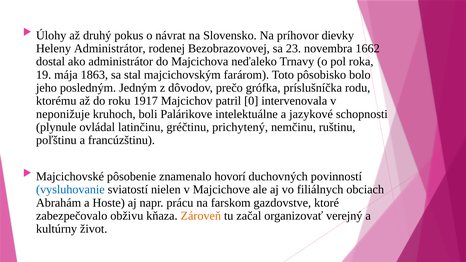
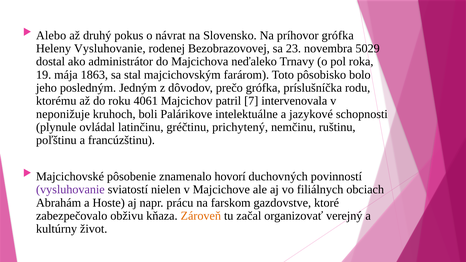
Úlohy: Úlohy -> Alebo (51, 35)
príhovor dievky: dievky -> grófka (338, 35)
Heleny Administrátor: Administrátor -> Vysluhovanie (110, 49)
1662: 1662 -> 5029 (368, 49)
1917: 1917 -> 4061 (146, 101)
0: 0 -> 7 (251, 101)
vysluhovanie colour: blue -> purple (70, 190)
